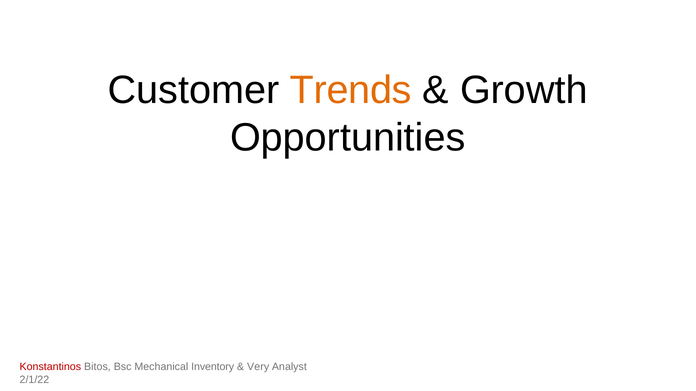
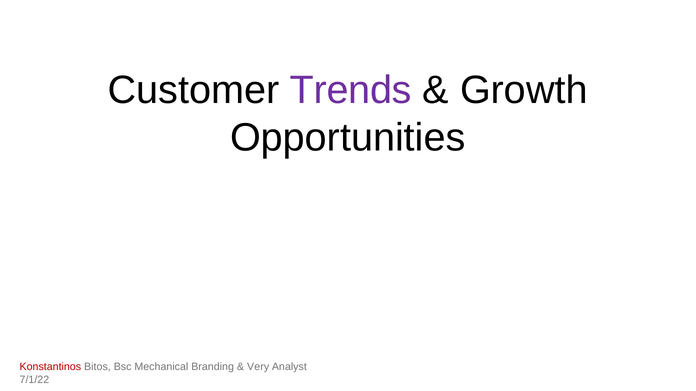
Trends colour: orange -> purple (351, 90)
Inventory: Inventory -> Branding (213, 367)
2/1/22: 2/1/22 -> 7/1/22 (34, 380)
